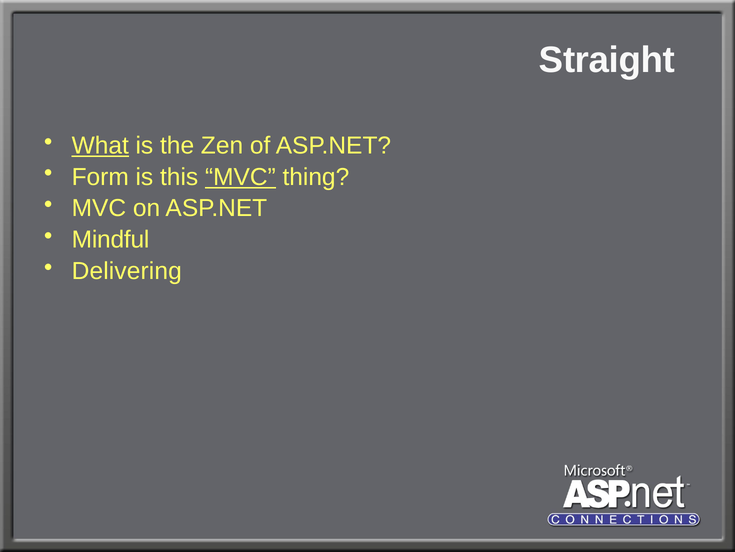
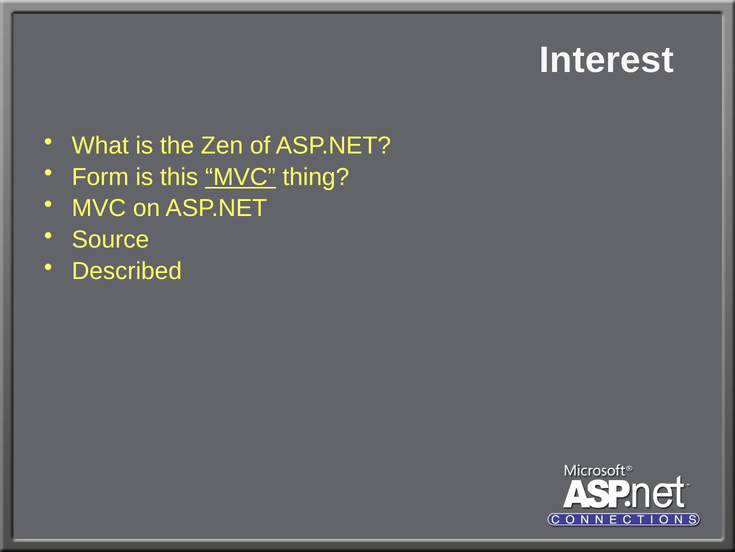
Straight: Straight -> Interest (607, 60)
What underline: present -> none (100, 145)
Mindful: Mindful -> Source (110, 239)
Delivering: Delivering -> Described (127, 271)
